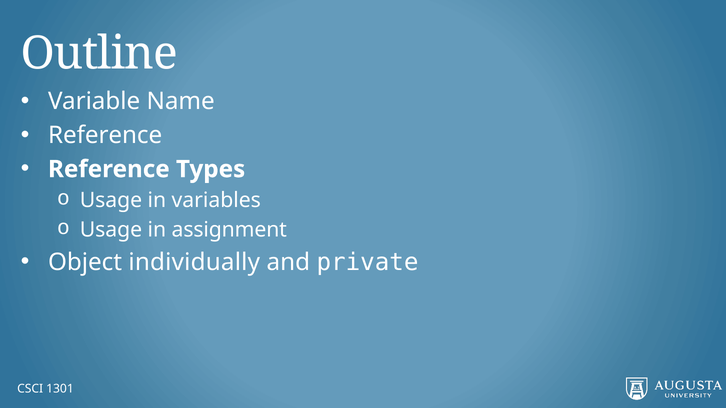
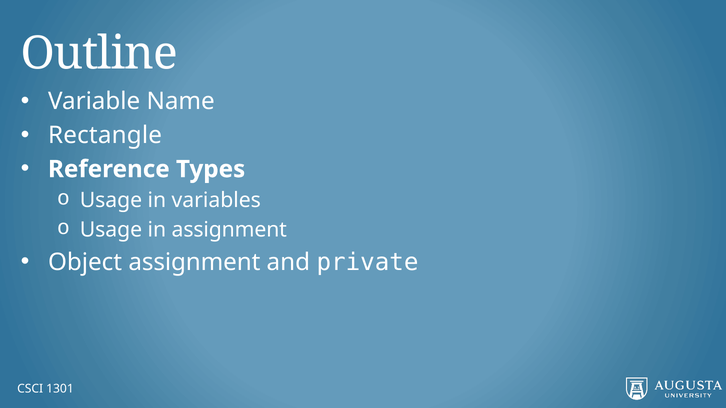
Reference: Reference -> Rectangle (105, 135)
Object individually: individually -> assignment (194, 263)
